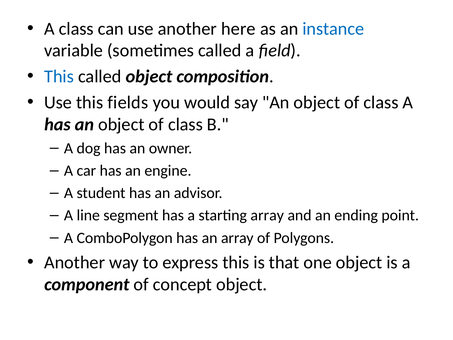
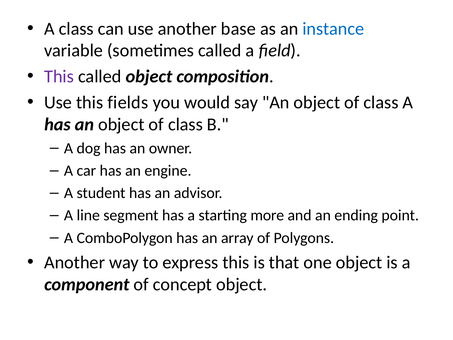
here: here -> base (238, 29)
This colour: blue -> purple (59, 77)
starting array: array -> more (267, 215)
